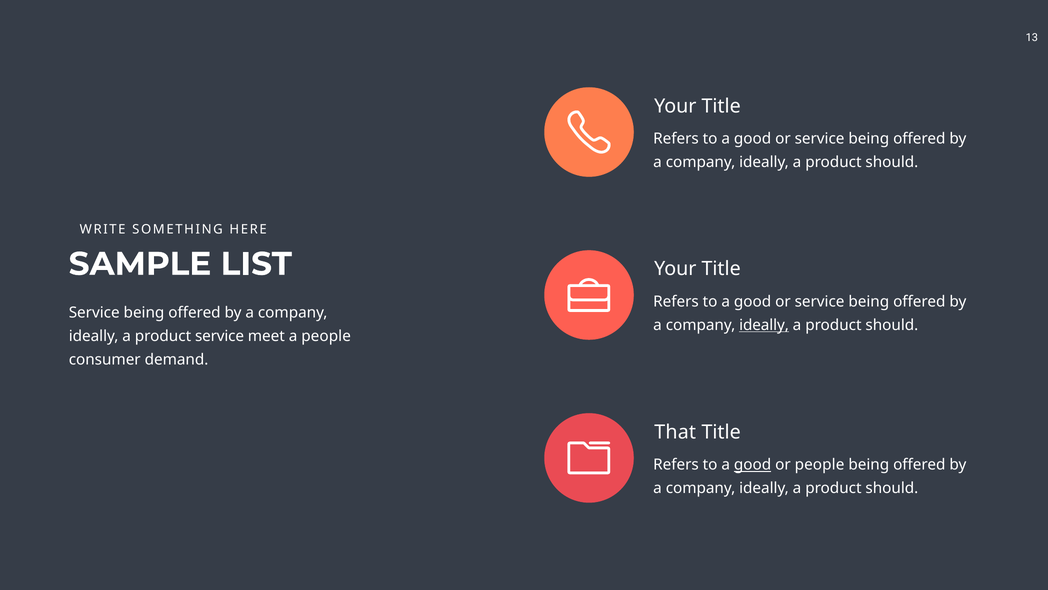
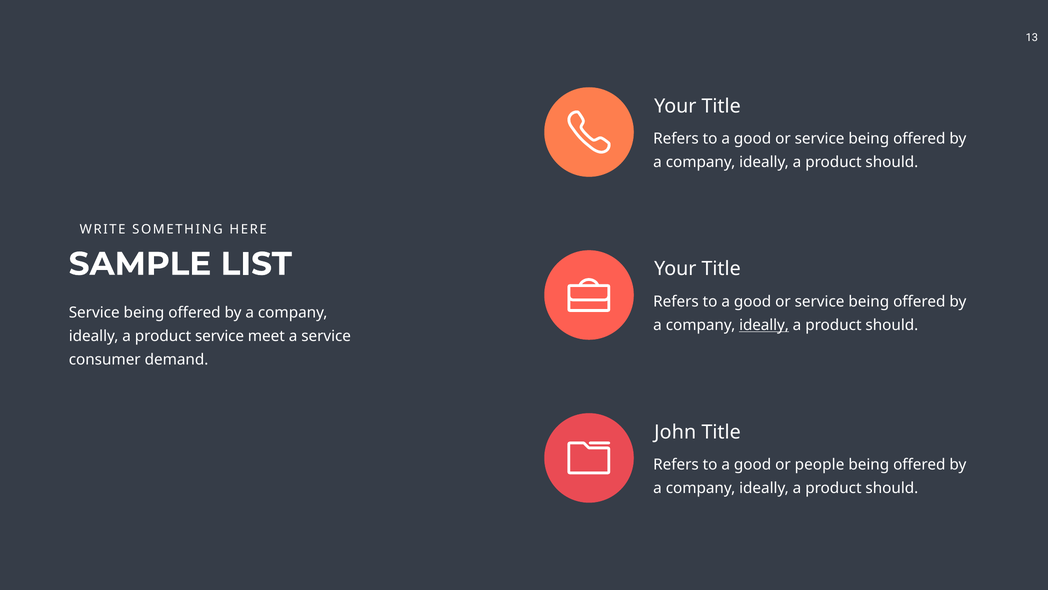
a people: people -> service (326, 336)
That: That -> John (675, 432)
good underline: present -> none (753, 464)
